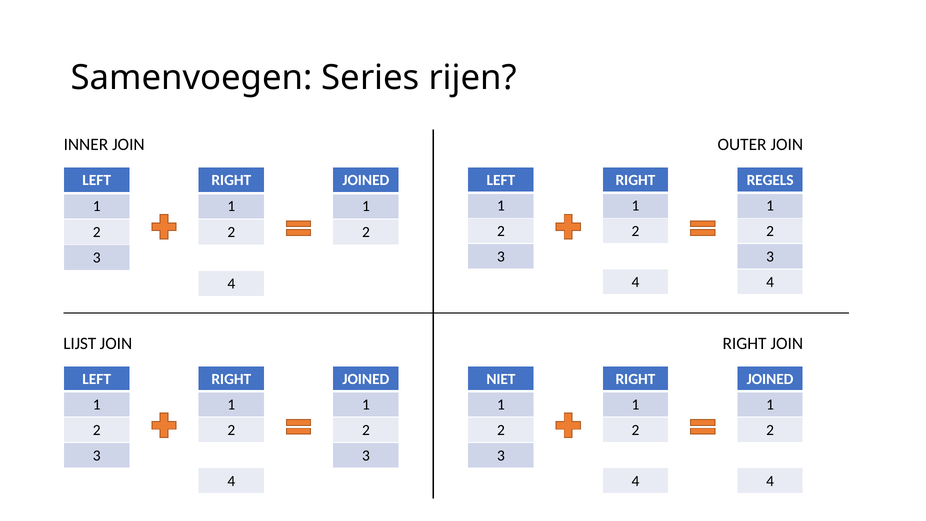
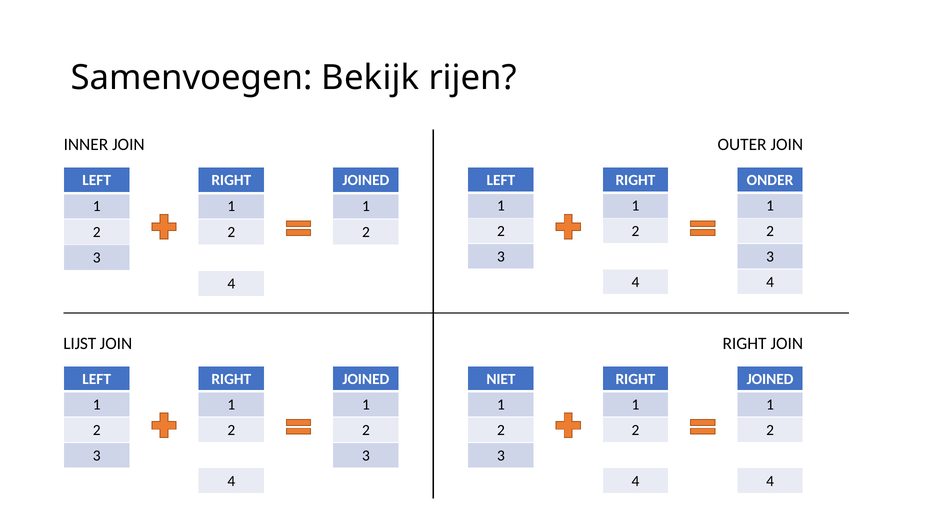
Series: Series -> Bekijk (370, 78)
REGELS: REGELS -> ONDER (770, 180)
